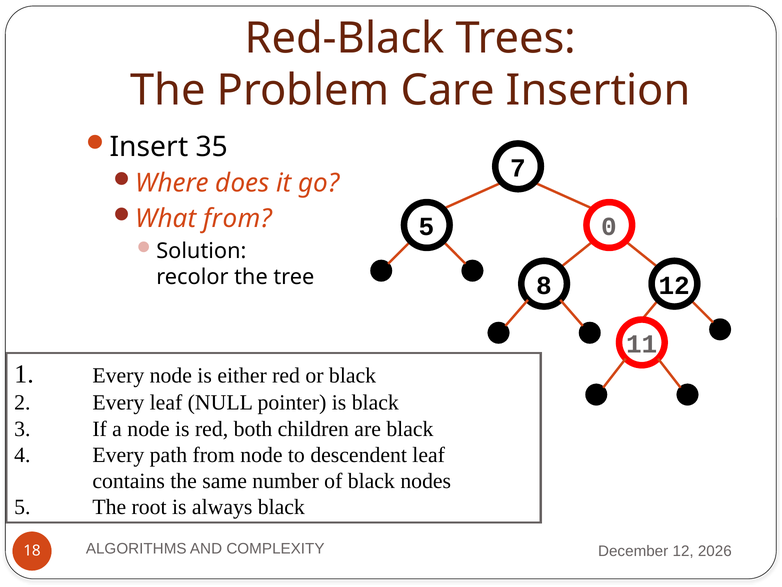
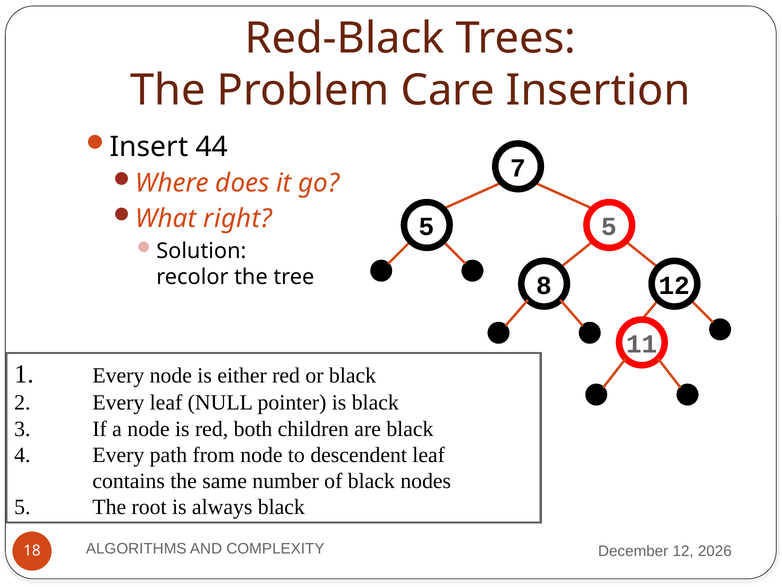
35: 35 -> 44 (212, 147)
What from: from -> right (238, 218)
5 0: 0 -> 5 (609, 227)
